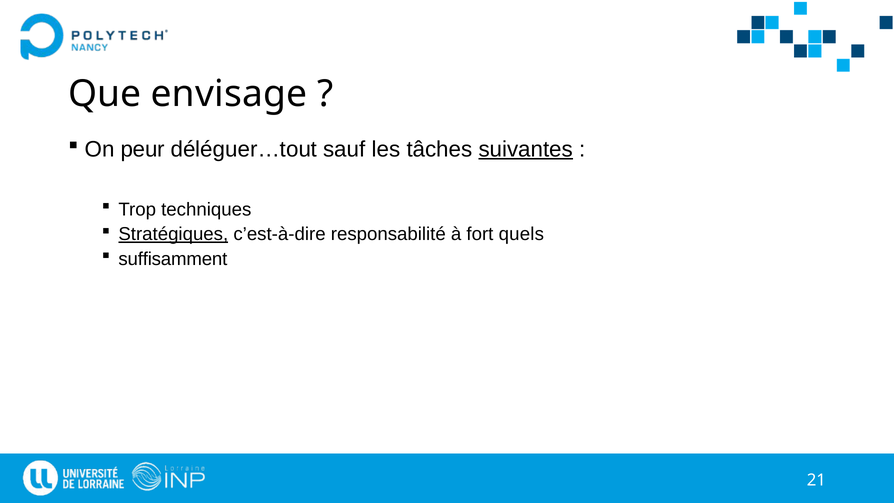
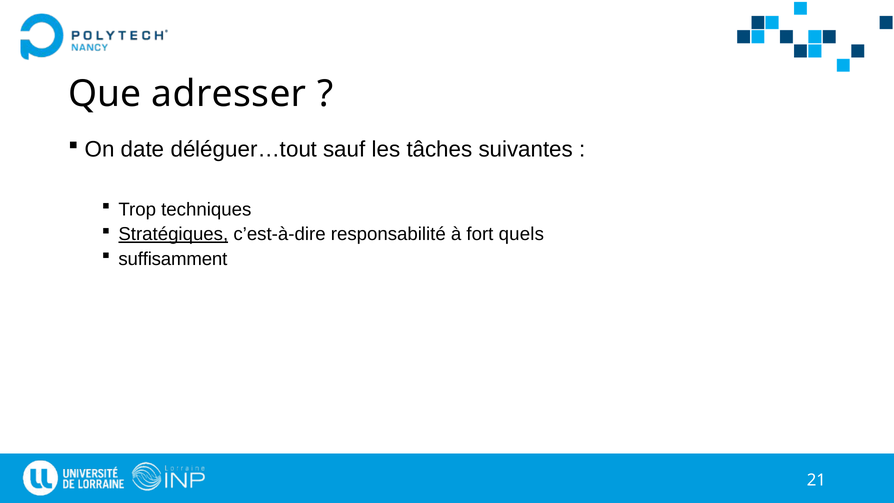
envisage: envisage -> adresser (229, 94)
peur: peur -> date (143, 149)
suivantes underline: present -> none (526, 149)
